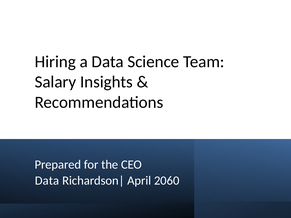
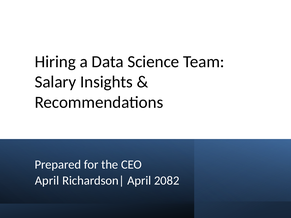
Data: Data -> April (47, 181)
2060: 2060 -> 2082 (167, 181)
